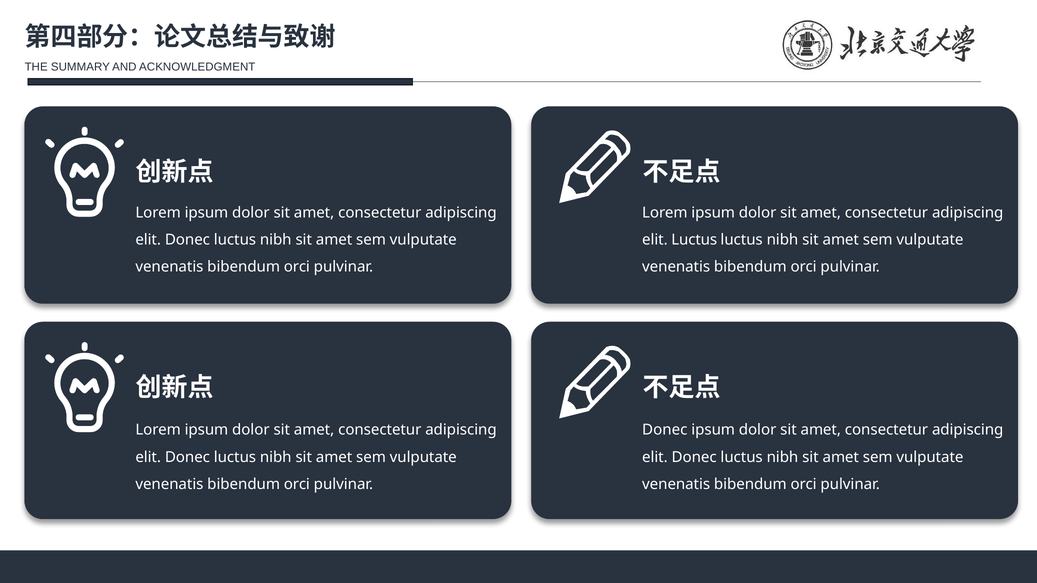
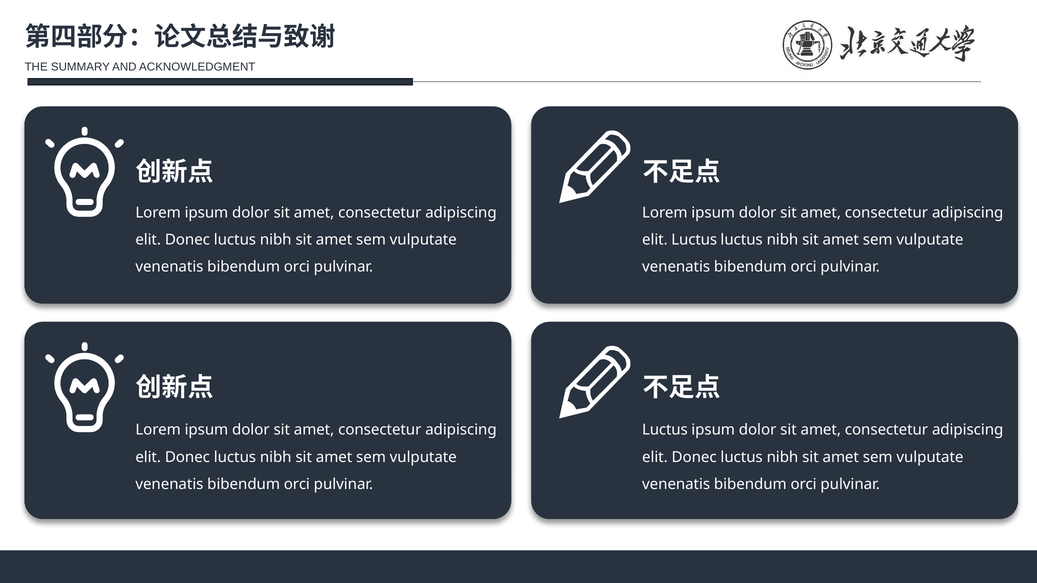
Donec: Donec -> Luctus (665, 430)
